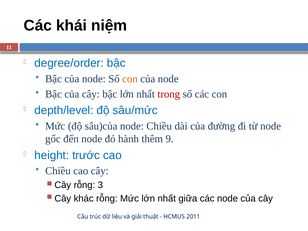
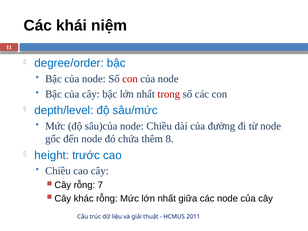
con colour: orange -> red (130, 79)
hành: hành -> chứa (128, 139)
9: 9 -> 8 (170, 139)
3: 3 -> 7 (100, 185)
